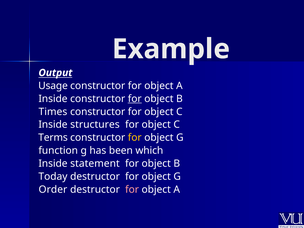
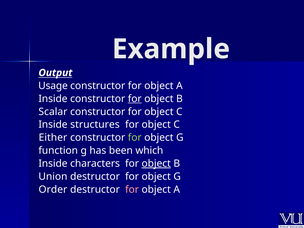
Times: Times -> Scalar (53, 112)
Terms: Terms -> Either (53, 138)
for colour: yellow -> light green (135, 138)
statement: statement -> characters (95, 164)
object underline: none -> present (156, 164)
Today: Today -> Union (53, 176)
